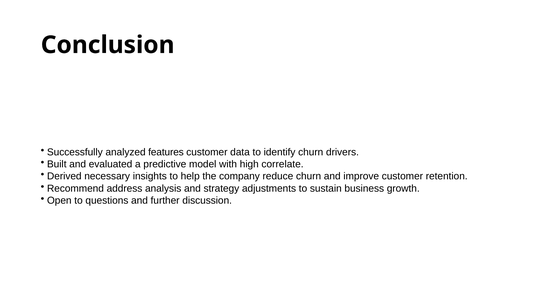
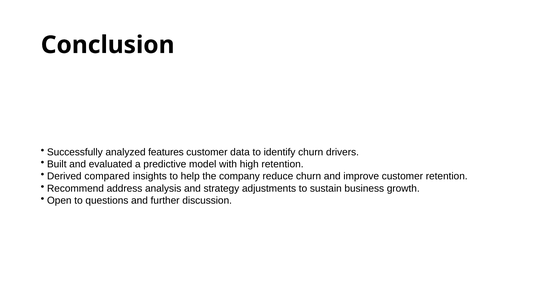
high correlate: correlate -> retention (283, 164)
necessary: necessary -> compared (107, 176)
